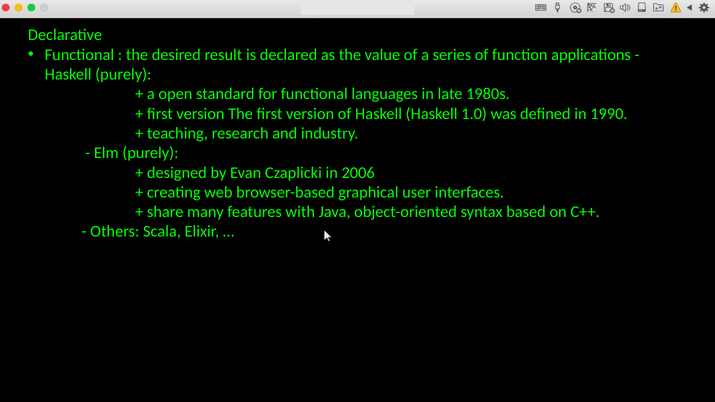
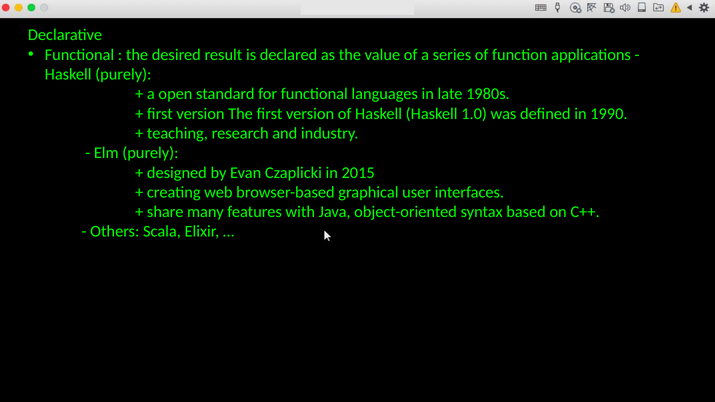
2006: 2006 -> 2015 (358, 173)
